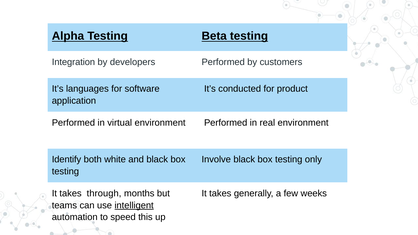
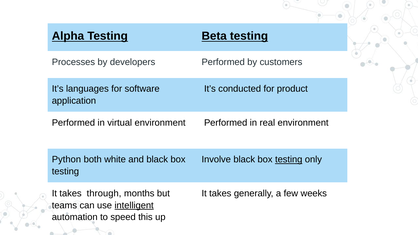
Integration: Integration -> Processes (73, 62)
Identify: Identify -> Python (66, 160)
testing underline: none -> present (289, 160)
